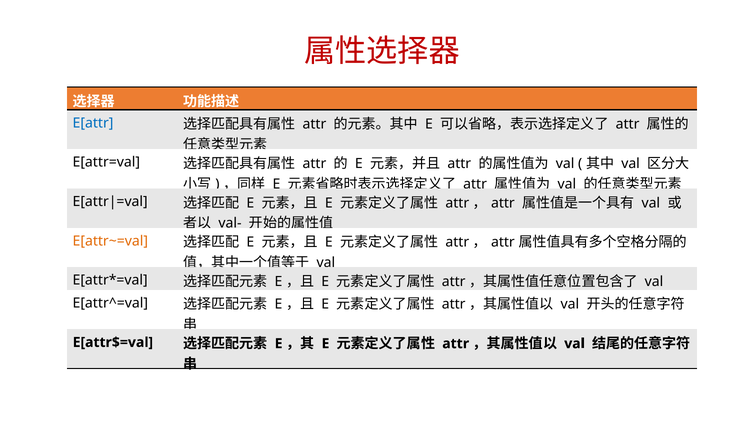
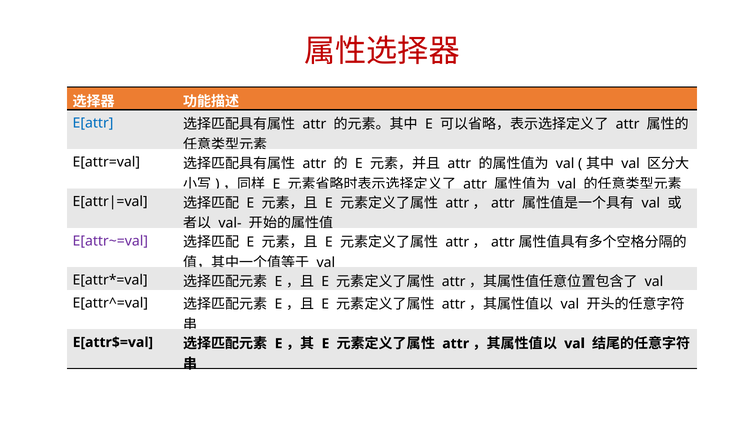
E[attr~=val colour: orange -> purple (110, 241)
